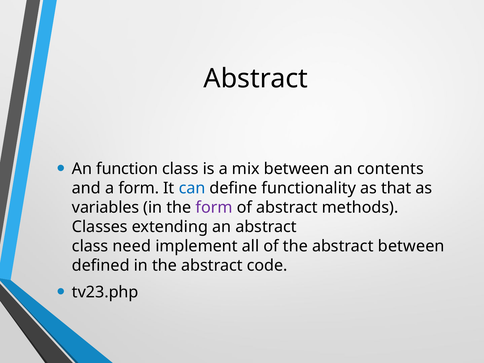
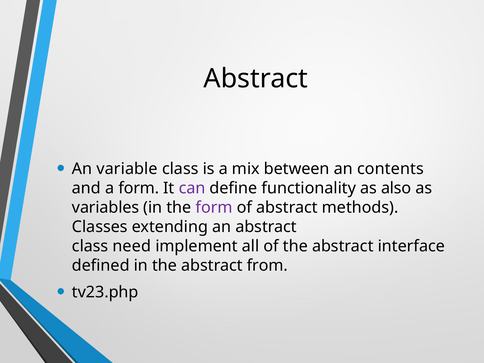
function: function -> variable (127, 169)
can colour: blue -> purple (192, 188)
that: that -> also (396, 188)
abstract between: between -> interface (411, 246)
code: code -> from (267, 266)
